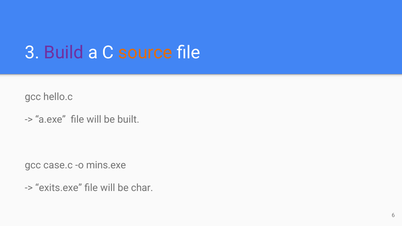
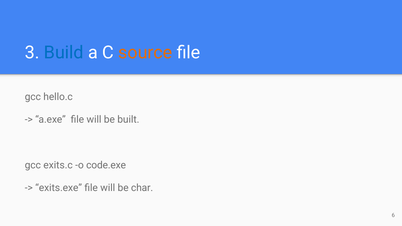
Build colour: purple -> blue (64, 53)
case.c: case.c -> exits.c (58, 165)
mins.exe: mins.exe -> code.exe (106, 165)
